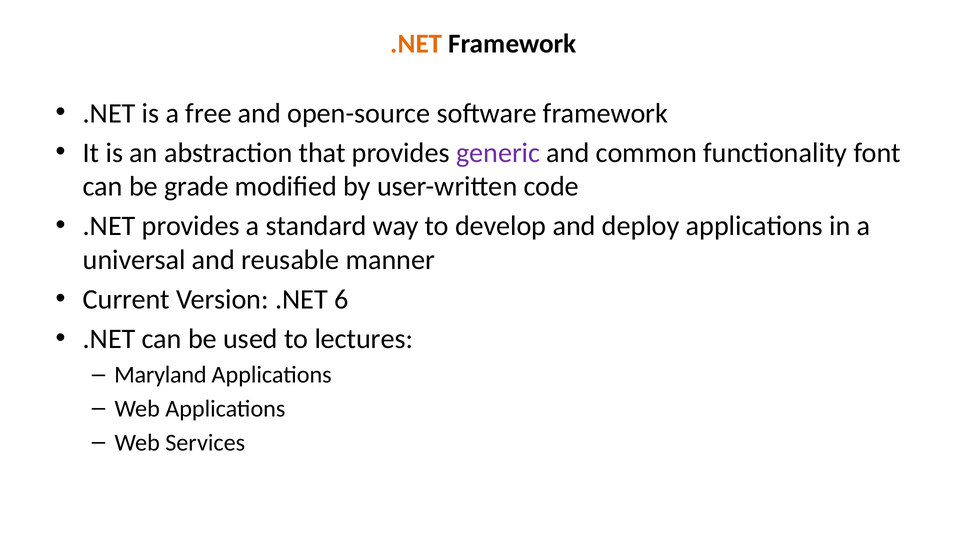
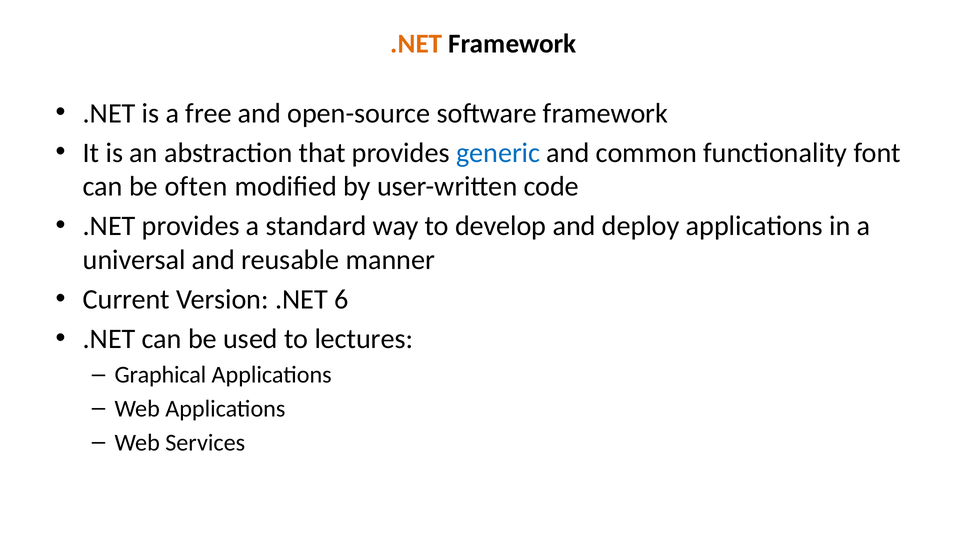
generic colour: purple -> blue (498, 153)
grade: grade -> often (196, 187)
Maryland: Maryland -> Graphical (160, 375)
